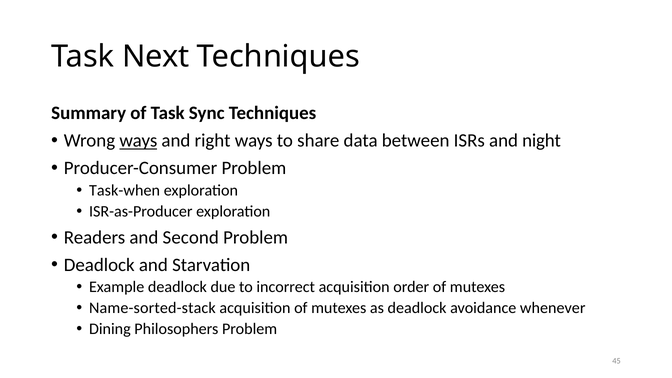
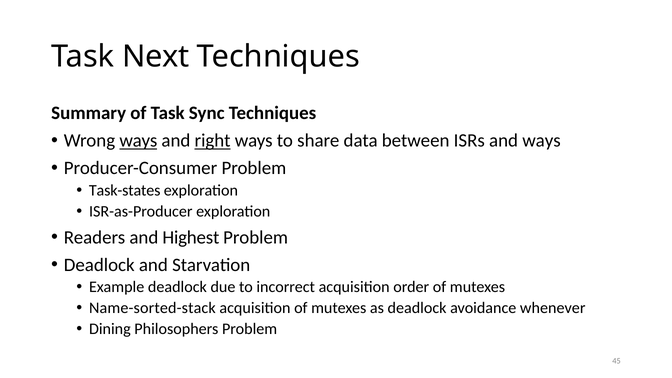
right underline: none -> present (213, 141)
and night: night -> ways (541, 141)
Task-when: Task-when -> Task-states (125, 191)
Second: Second -> Highest (191, 237)
